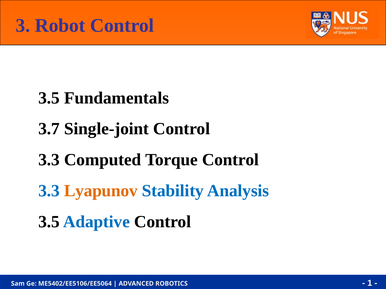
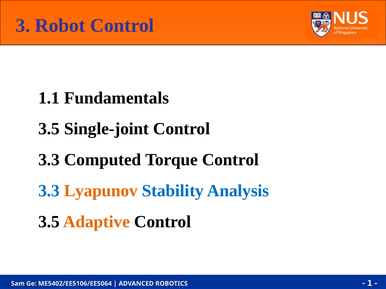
3.5: 3.5 -> 1.1 (49, 98)
3.7: 3.7 -> 3.5 (49, 129)
Adaptive colour: blue -> orange (96, 222)
